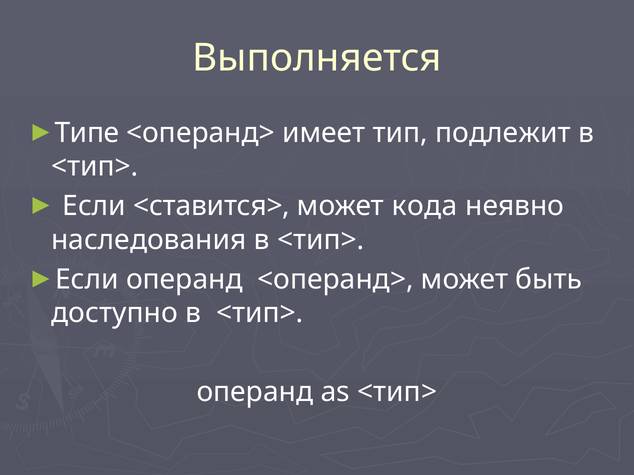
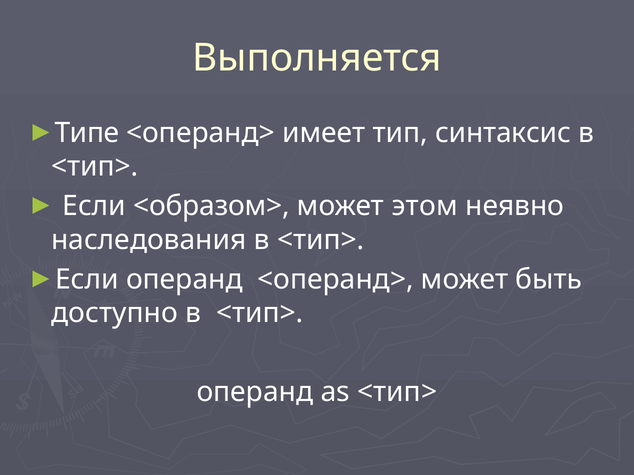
подлежит: подлежит -> синтаксис (503, 133)
<ставится>: <ставится> -> <образом> (212, 206)
кода: кода -> этом (425, 206)
